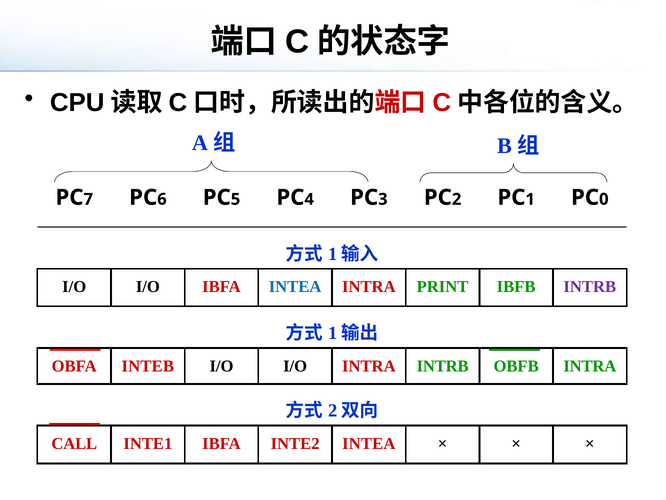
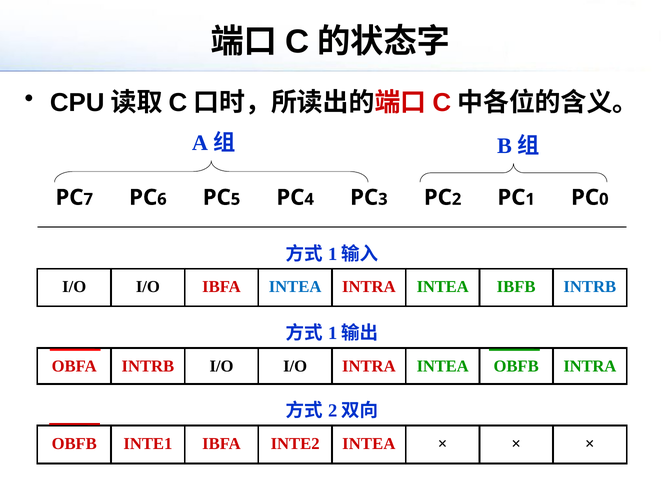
PRINT: PRINT -> INTEA (443, 287)
INTRB colour: purple -> blue (590, 287)
OBFA INTEB: INTEB -> INTRB (148, 366)
I/O INTRA INTRB: INTRB -> INTEA (443, 366)
CALL: CALL -> OBFB (74, 443)
